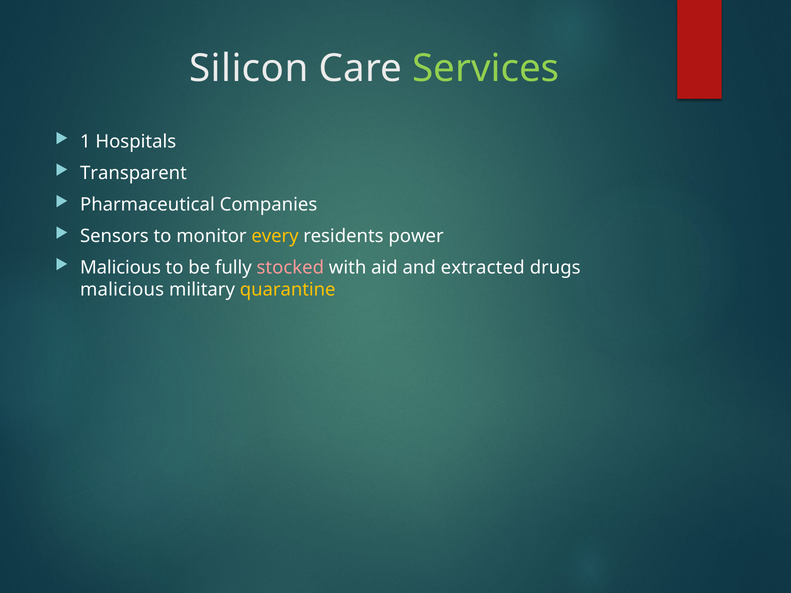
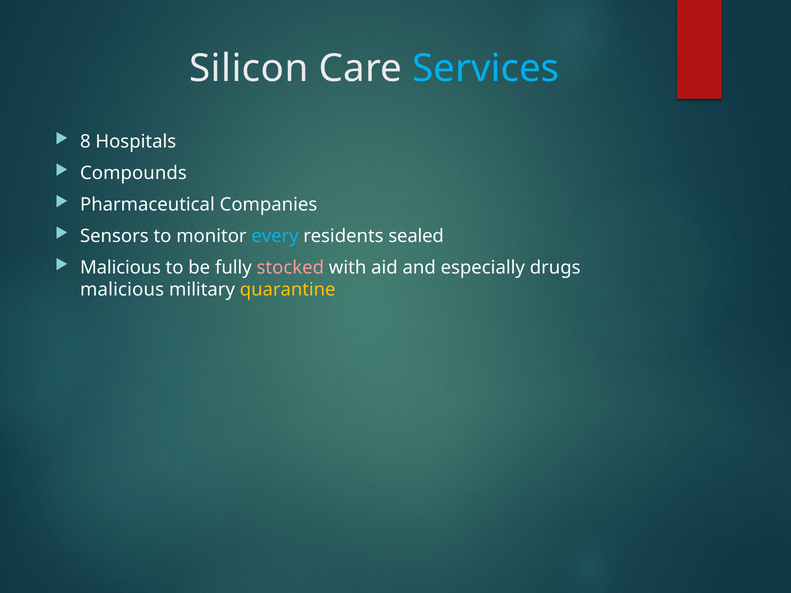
Services colour: light green -> light blue (486, 68)
1: 1 -> 8 (85, 142)
Transparent: Transparent -> Compounds (133, 173)
every colour: yellow -> light blue (275, 236)
power: power -> sealed (416, 236)
extracted: extracted -> especially (483, 268)
